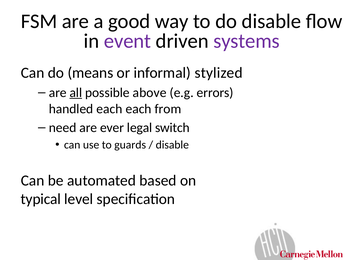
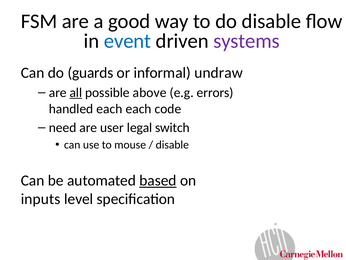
event colour: purple -> blue (128, 41)
means: means -> guards (90, 73)
stylized: stylized -> undraw (219, 73)
from: from -> code (168, 109)
ever: ever -> user (112, 127)
guards: guards -> mouse (130, 145)
based underline: none -> present (158, 180)
typical: typical -> inputs (41, 199)
